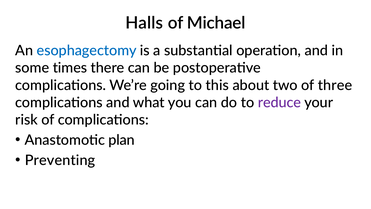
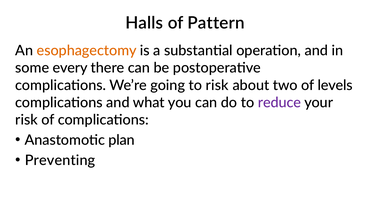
Michael: Michael -> Pattern (216, 23)
esophagectomy colour: blue -> orange (87, 50)
times: times -> every (70, 68)
to this: this -> risk (217, 85)
three: three -> levels (335, 85)
